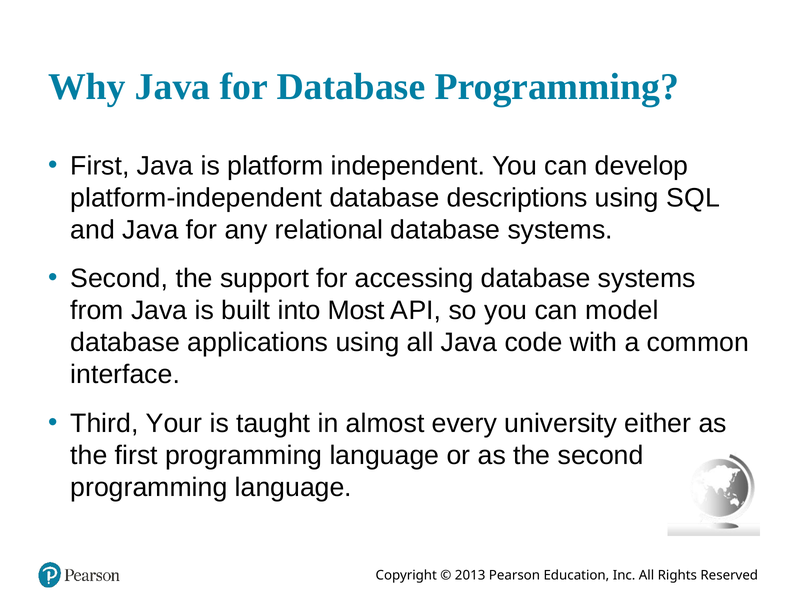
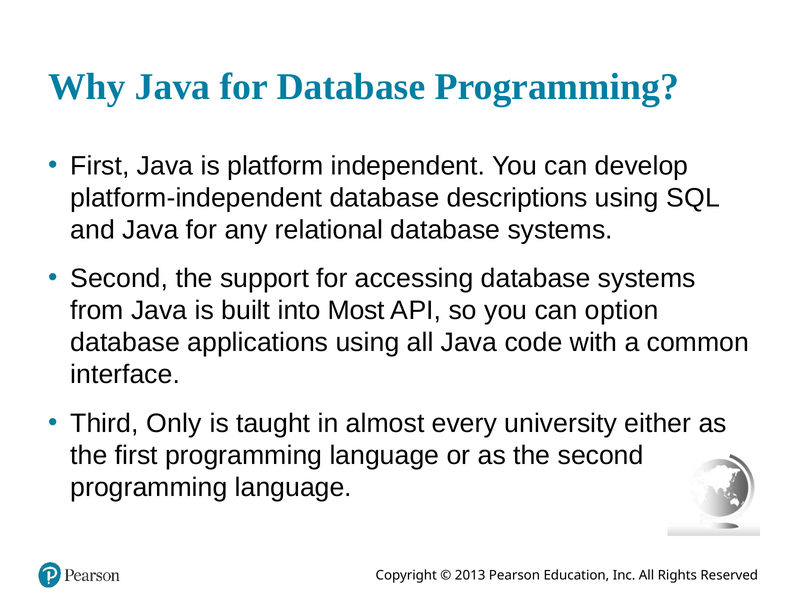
model: model -> option (622, 311)
Your: Your -> Only (174, 423)
